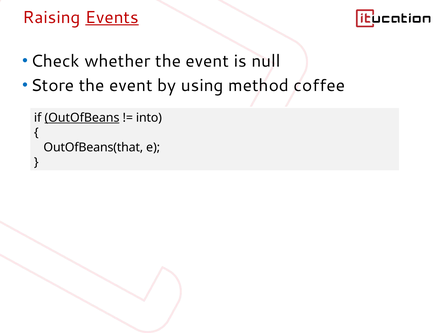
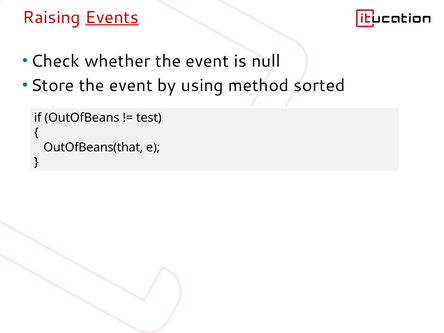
coffee: coffee -> sorted (319, 86)
OutOfBeans underline: present -> none (82, 118)
into: into -> test (149, 118)
